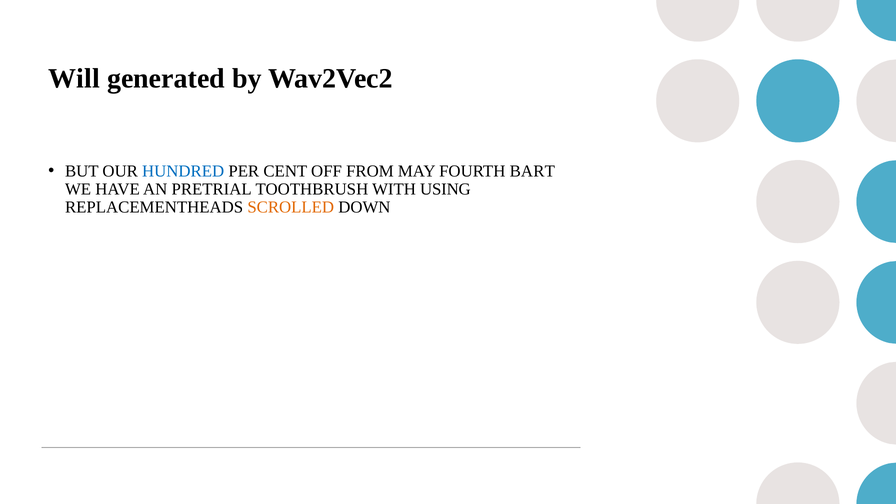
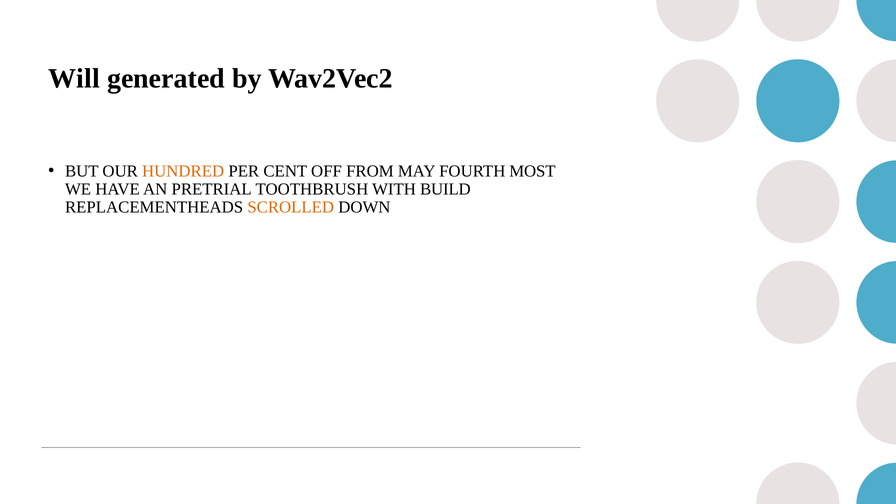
HUNDRED colour: blue -> orange (183, 171)
BART: BART -> MOST (532, 171)
USING: USING -> BUILD (445, 189)
